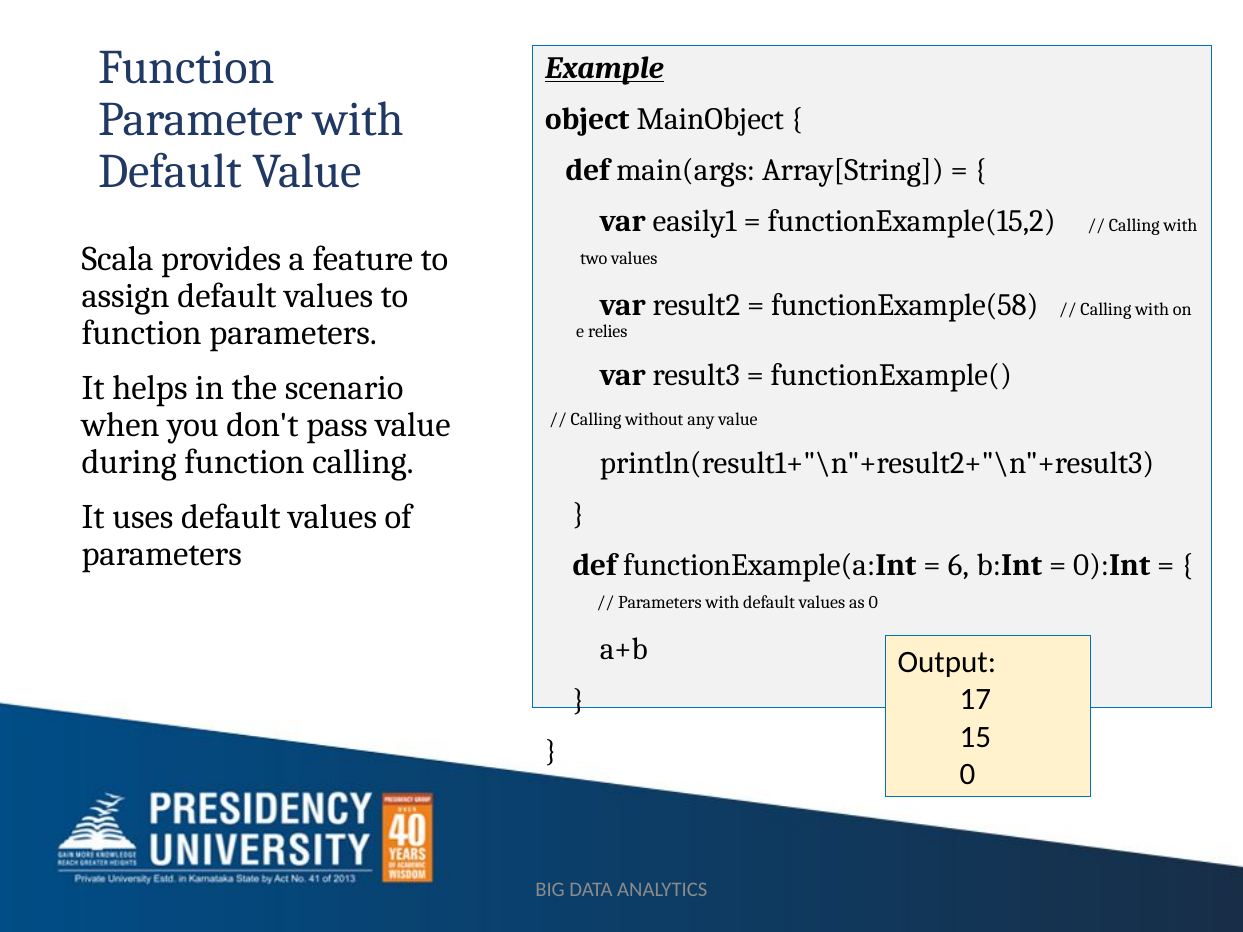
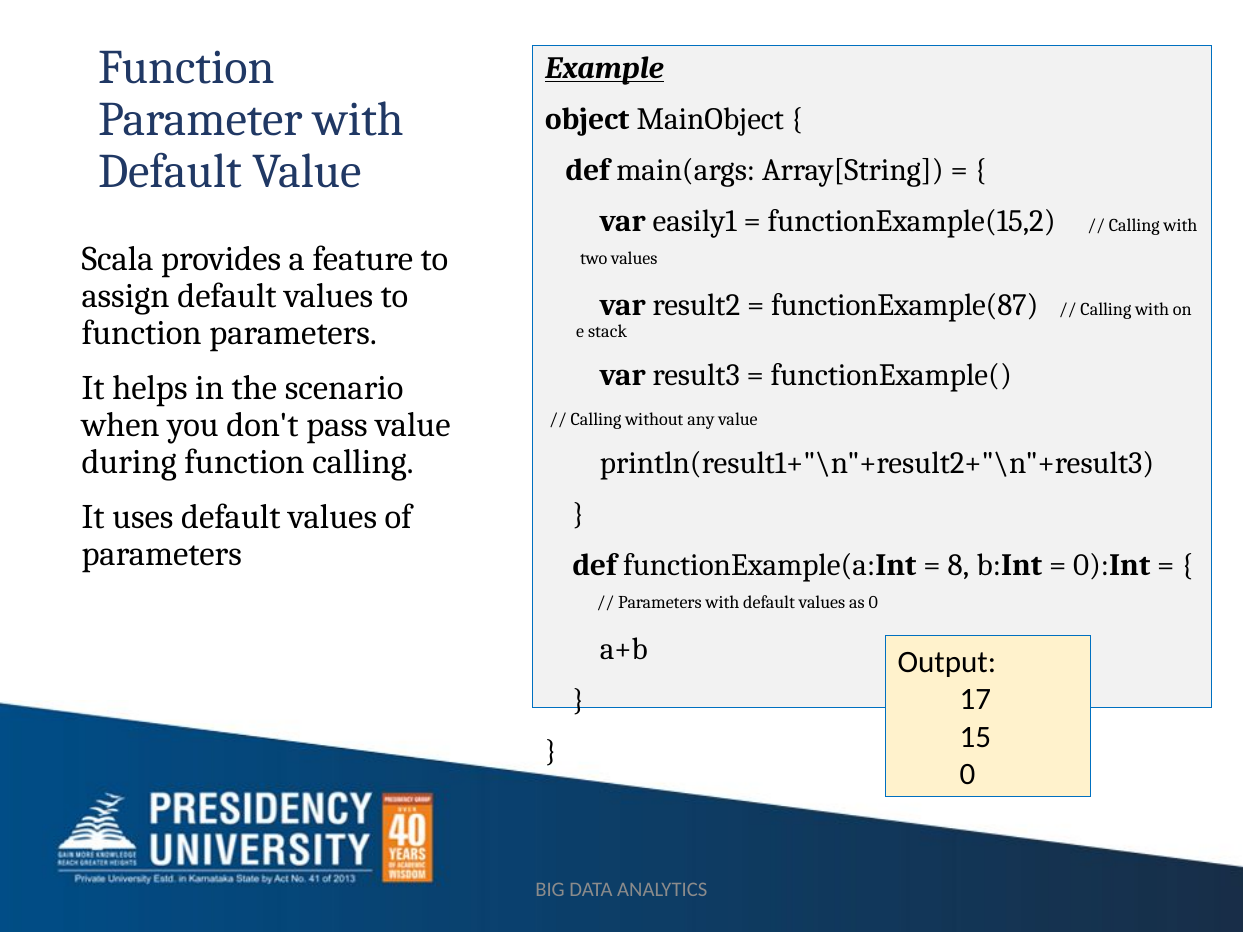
functionExample(58: functionExample(58 -> functionExample(87 (905, 305)
relies: relies -> stack (608, 332)
6: 6 -> 8 (958, 565)
